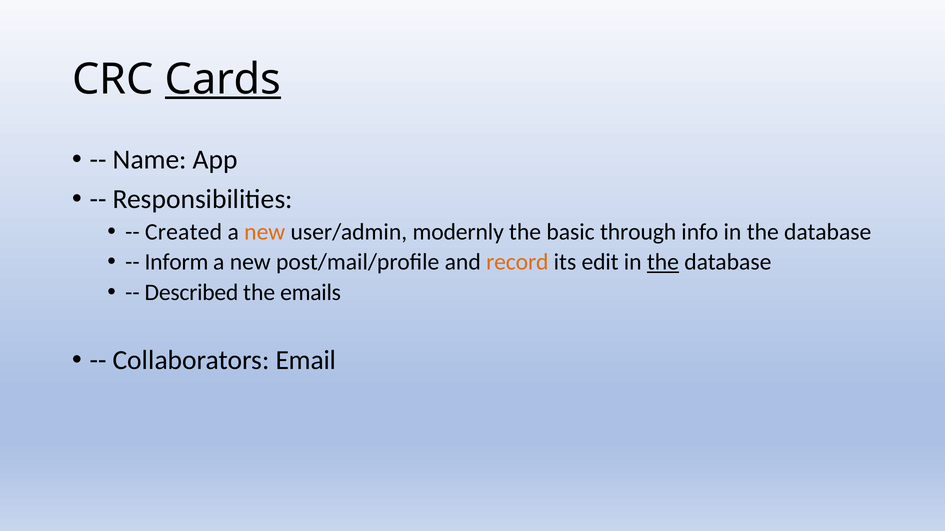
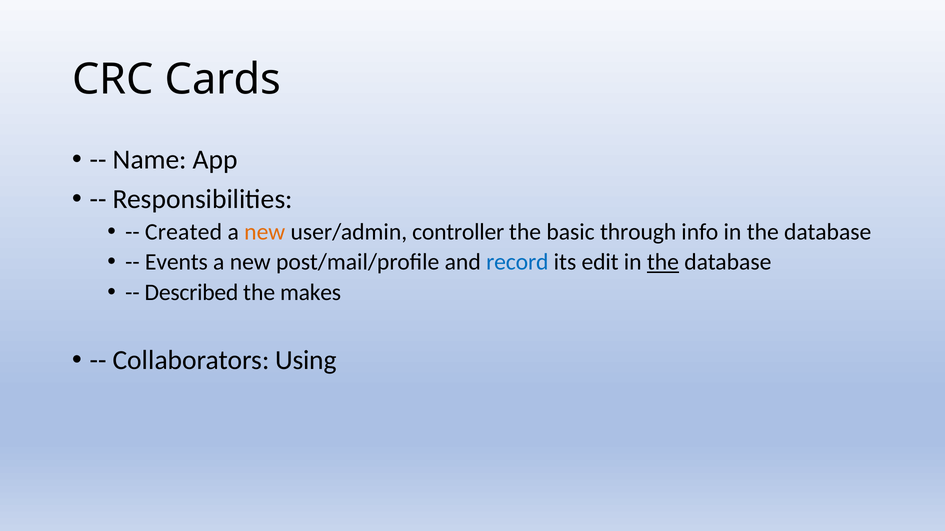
Cards underline: present -> none (223, 79)
modernly: modernly -> controller (458, 232)
Inform: Inform -> Events (176, 262)
record colour: orange -> blue (517, 262)
emails: emails -> makes (311, 293)
Email: Email -> Using (306, 361)
